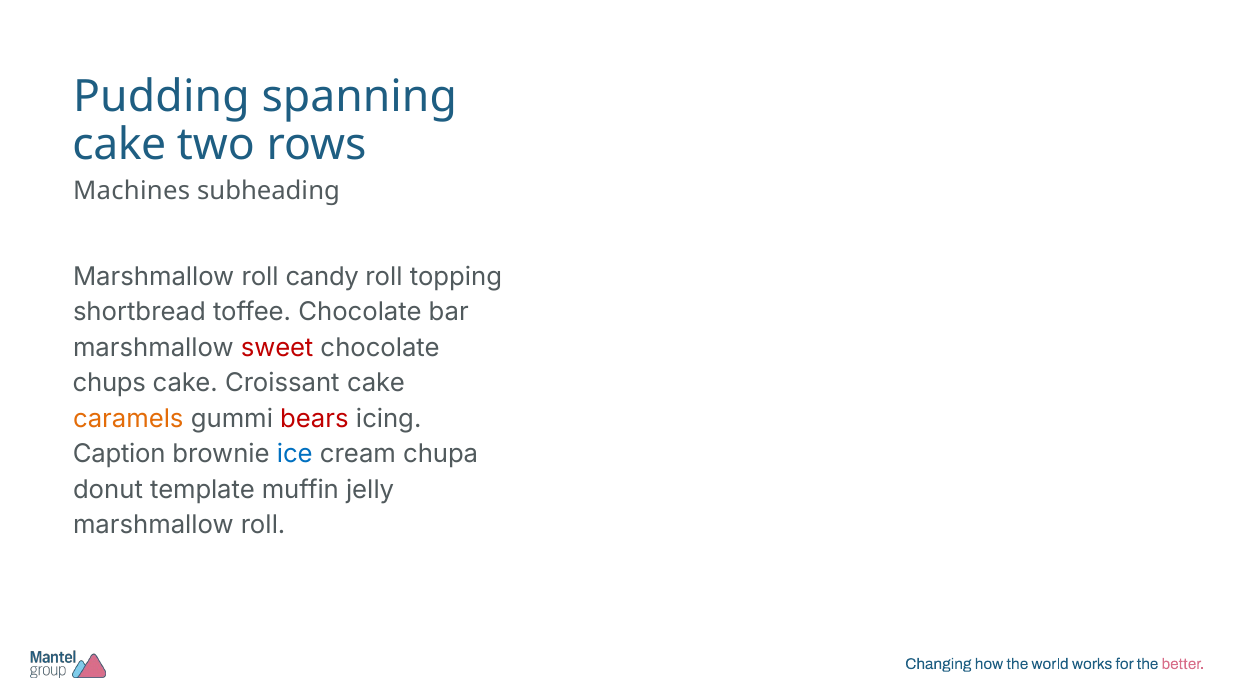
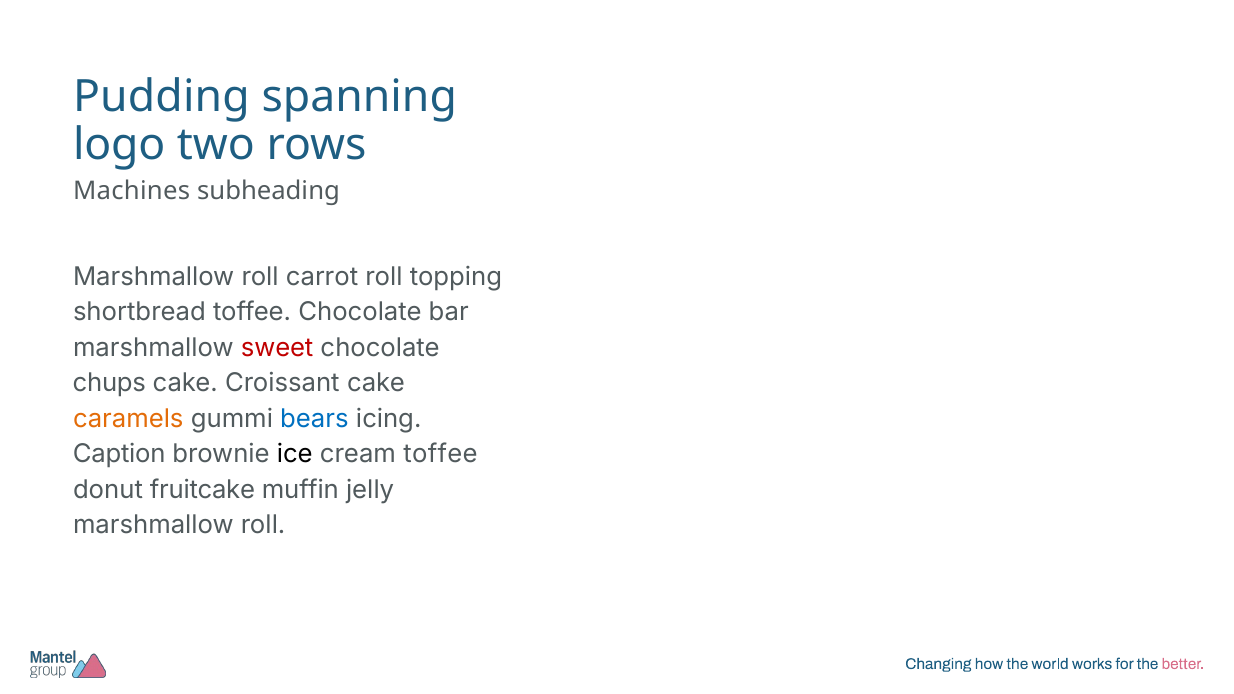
cake: cake -> logo (119, 145)
candy: candy -> carrot (322, 277)
bears colour: red -> blue (314, 419)
ice colour: blue -> black (295, 454)
cream chupa: chupa -> toffee (440, 454)
template: template -> fruitcake (203, 490)
